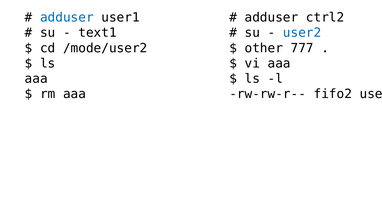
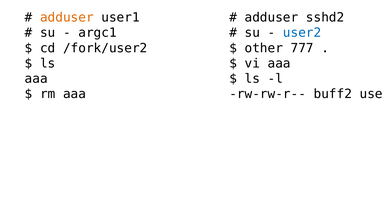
adduser colour: blue -> orange (67, 17)
ctrl2: ctrl2 -> sshd2 (325, 17)
text1: text1 -> argc1 (98, 33)
/mode/user2: /mode/user2 -> /fork/user2 (105, 48)
fifo2: fifo2 -> buff2 (333, 94)
